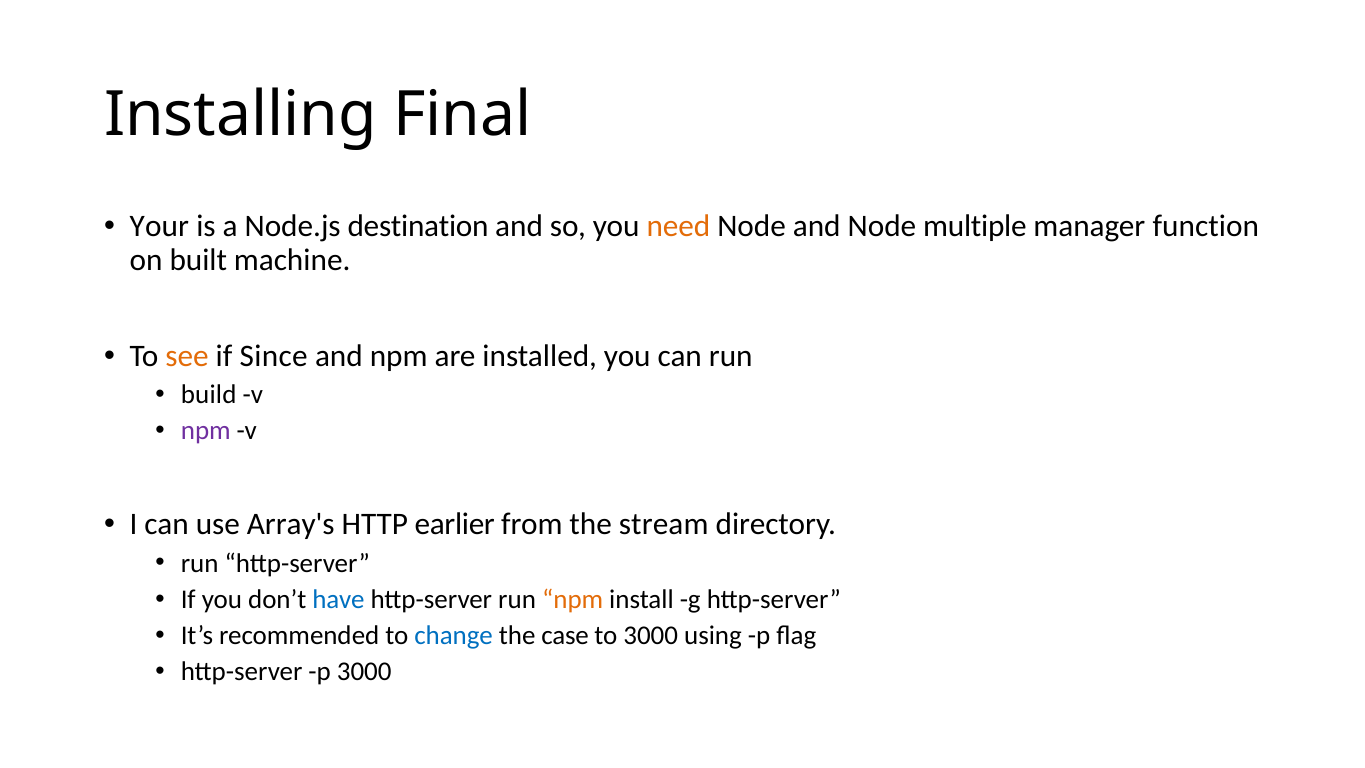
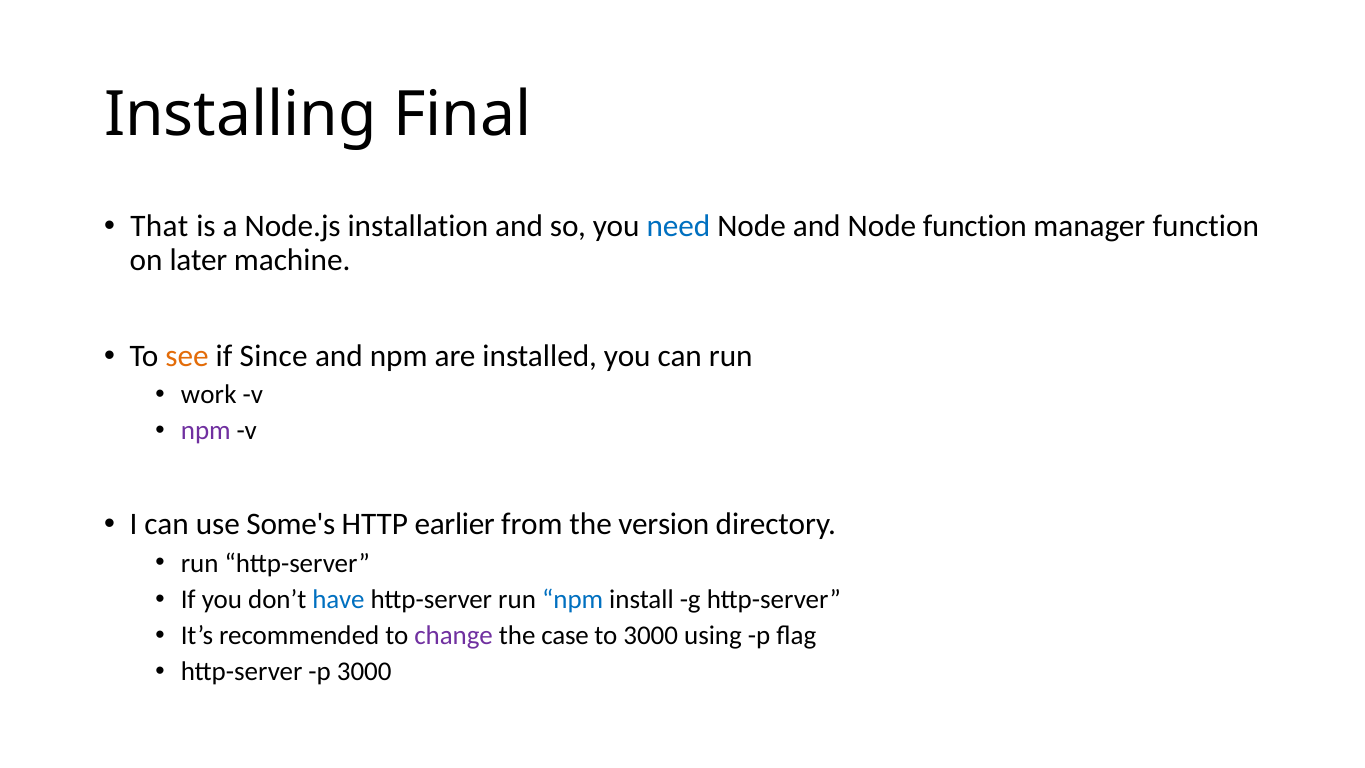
Your: Your -> That (159, 226)
destination: destination -> installation (418, 226)
need colour: orange -> blue (678, 226)
Node multiple: multiple -> function (975, 226)
built: built -> later (198, 260)
build: build -> work (209, 395)
Array's: Array's -> Some's (291, 524)
stream: stream -> version (664, 524)
npm colour: orange -> blue (573, 599)
change colour: blue -> purple (454, 636)
